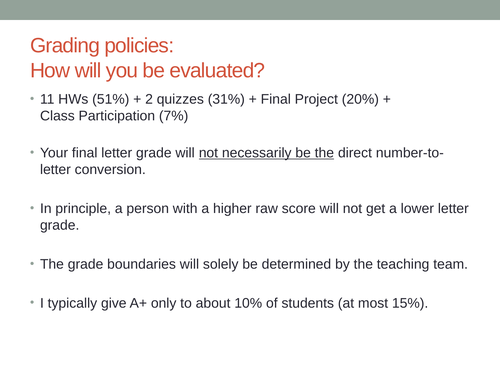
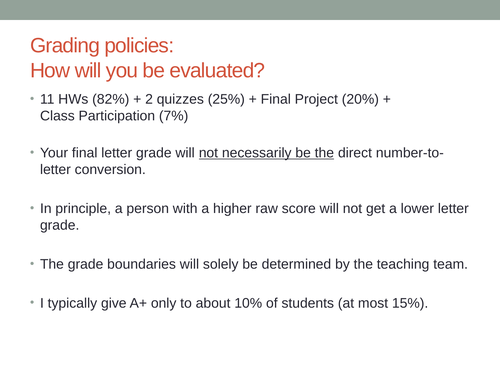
51%: 51% -> 82% (111, 99)
31%: 31% -> 25% (226, 99)
